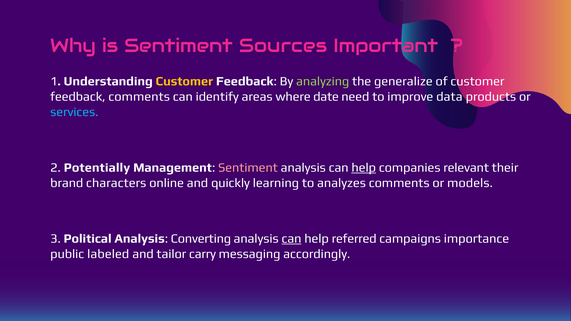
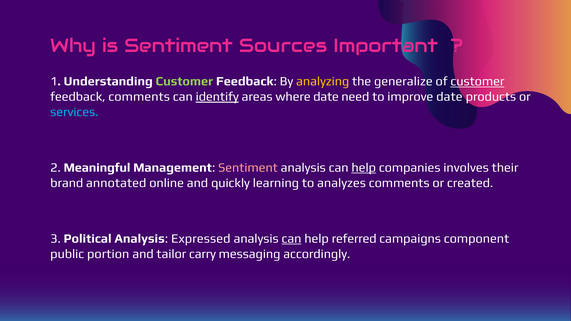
Customer colour: yellow -> light green (184, 82)
analyzing colour: light green -> yellow (323, 82)
customer underline: none -> present (477, 82)
identify underline: none -> present (217, 97)
improve data: data -> date (449, 97)
Potentially: Potentially -> Meaningful (97, 168)
relevant: relevant -> involves (466, 168)
characters: characters -> annotated (116, 183)
models: models -> created (470, 183)
Converting: Converting -> Expressed (201, 239)
importance: importance -> component (477, 239)
labeled: labeled -> portion (108, 254)
